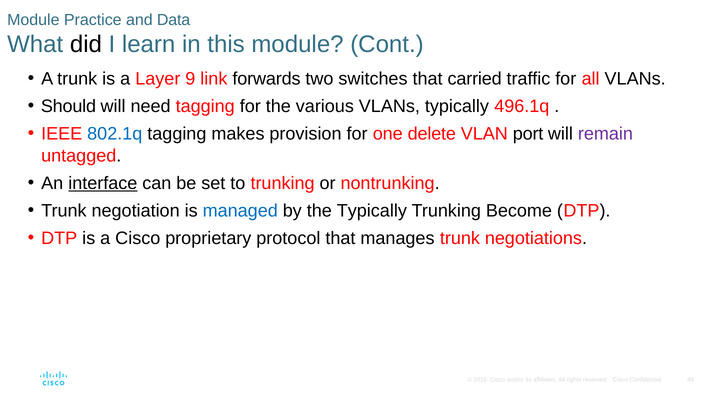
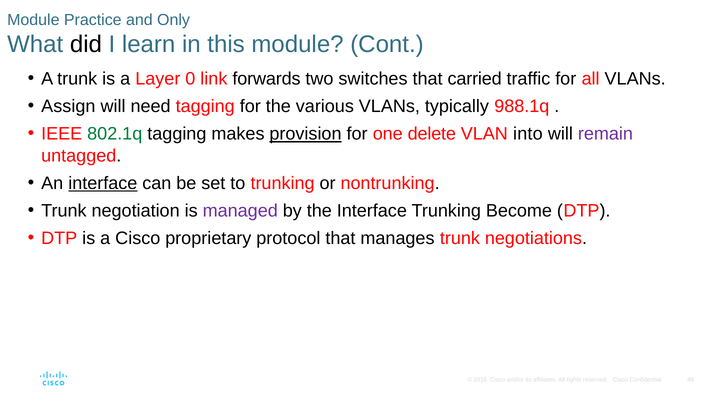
Data: Data -> Only (174, 20)
9: 9 -> 0 (190, 79)
Should: Should -> Assign (68, 107)
496.1q: 496.1q -> 988.1q (522, 107)
802.1q colour: blue -> green (115, 134)
provision underline: none -> present (305, 134)
port: port -> into (528, 134)
managed colour: blue -> purple (240, 211)
the Typically: Typically -> Interface (372, 211)
